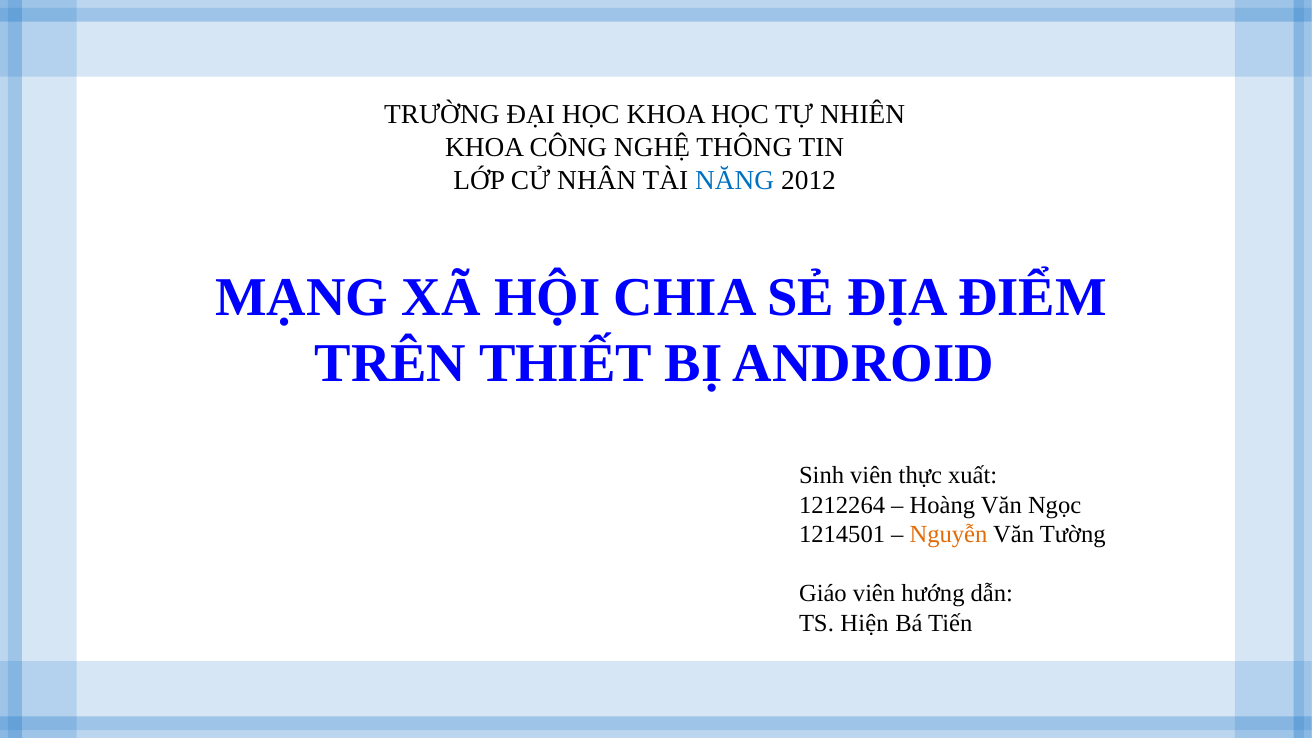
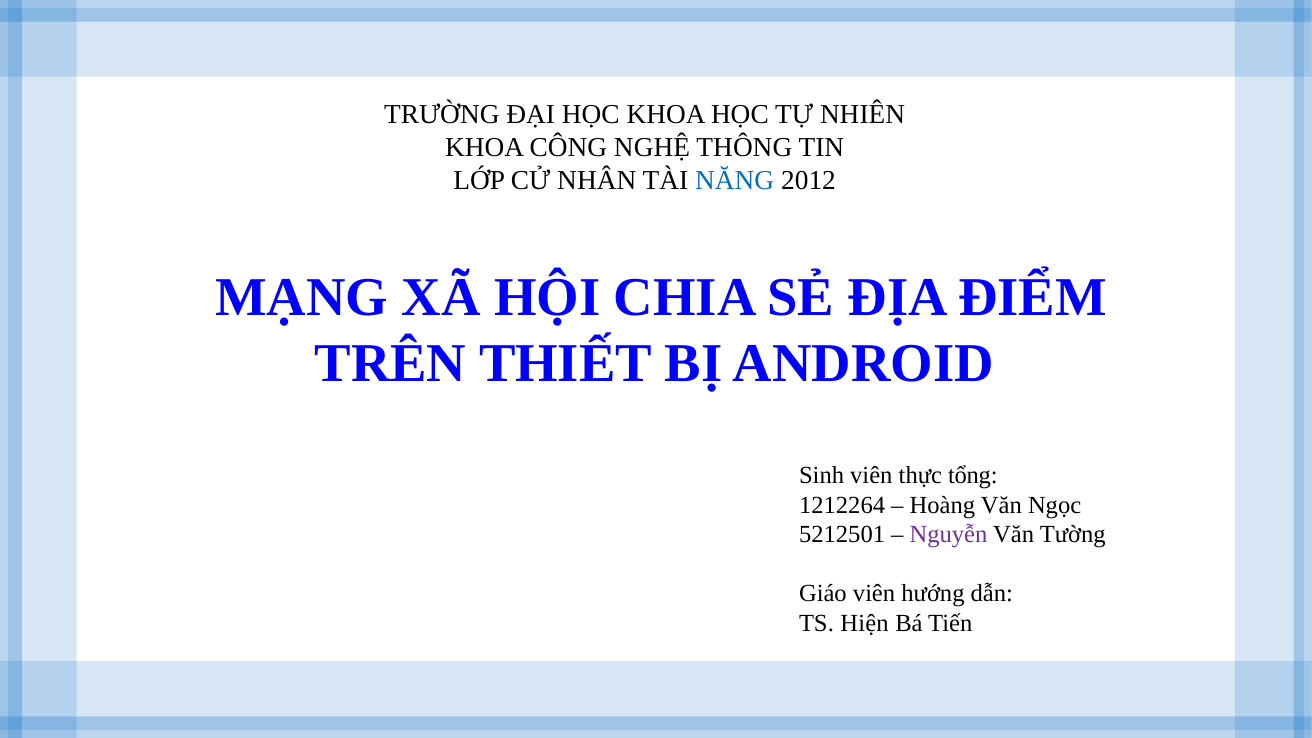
xuất: xuất -> tổng (973, 476)
1214501: 1214501 -> 5212501 (842, 535)
Nguyễn colour: orange -> purple (949, 535)
